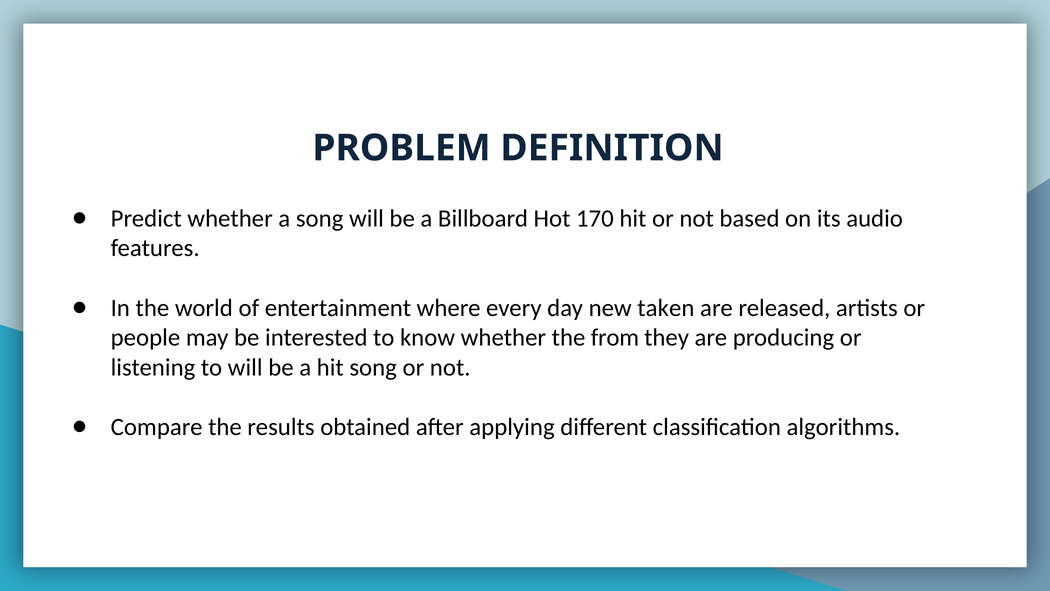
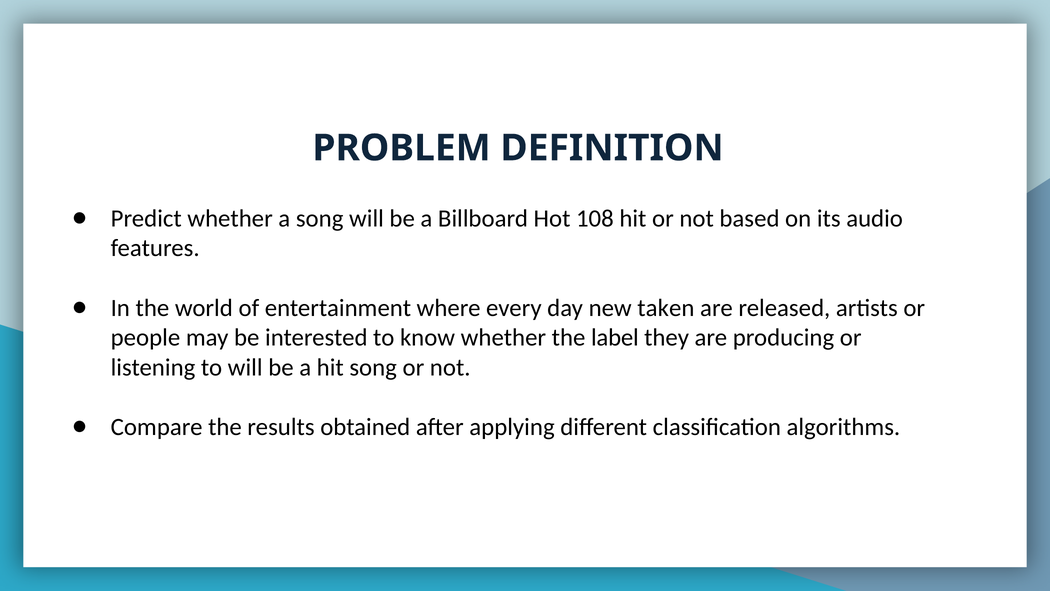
170: 170 -> 108 (595, 218)
from: from -> label (615, 337)
